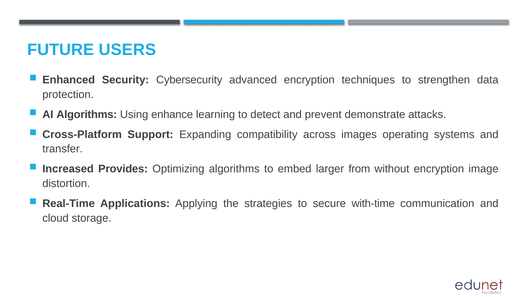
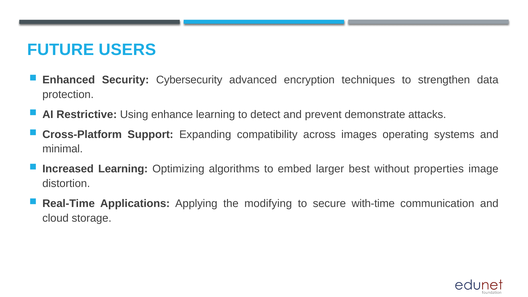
AI Algorithms: Algorithms -> Restrictive (87, 114)
transfer: transfer -> minimal (63, 149)
Increased Provides: Provides -> Learning (123, 169)
from: from -> best (359, 169)
without encryption: encryption -> properties (439, 169)
strategies: strategies -> modifying (268, 204)
